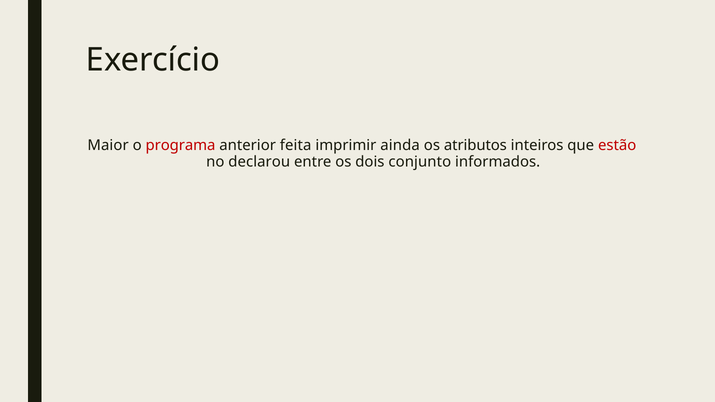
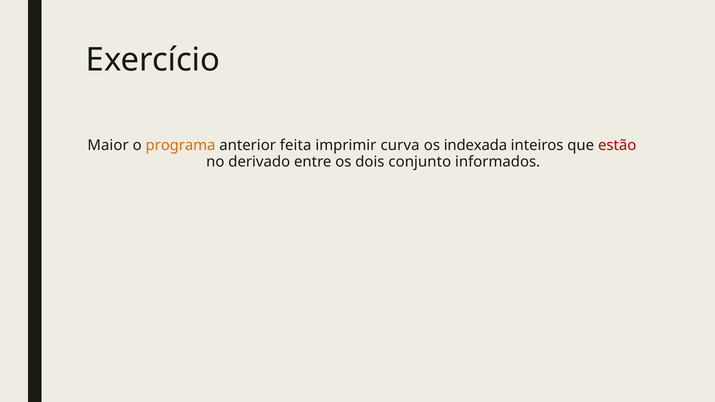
programa colour: red -> orange (181, 145)
ainda: ainda -> curva (400, 145)
atributos: atributos -> indexada (475, 145)
declarou: declarou -> derivado (259, 162)
